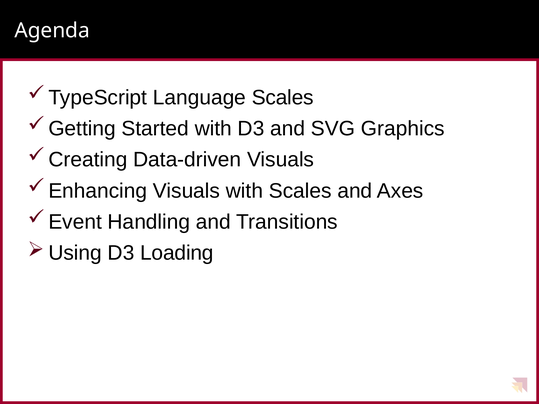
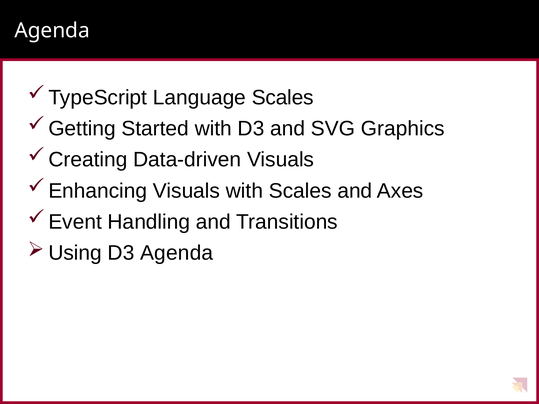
D3 Loading: Loading -> Agenda (177, 253)
